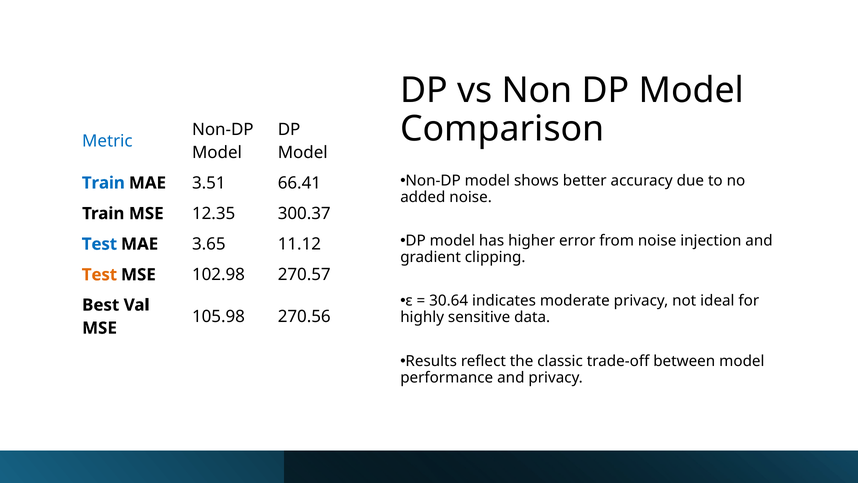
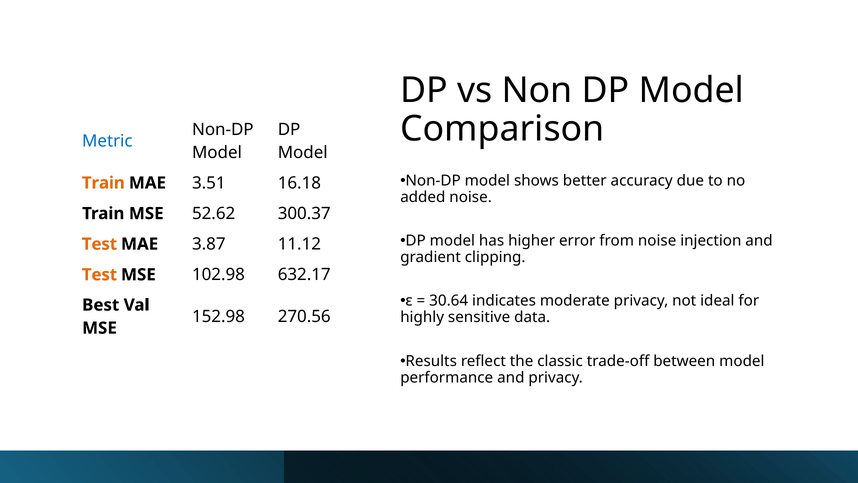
Train colour: blue -> orange (103, 183)
66.41: 66.41 -> 16.18 (299, 183)
12.35: 12.35 -> 52.62 (214, 213)
Test colour: blue -> orange (99, 244)
3.65: 3.65 -> 3.87 (209, 244)
270.57: 270.57 -> 632.17 (304, 275)
105.98: 105.98 -> 152.98 (218, 316)
